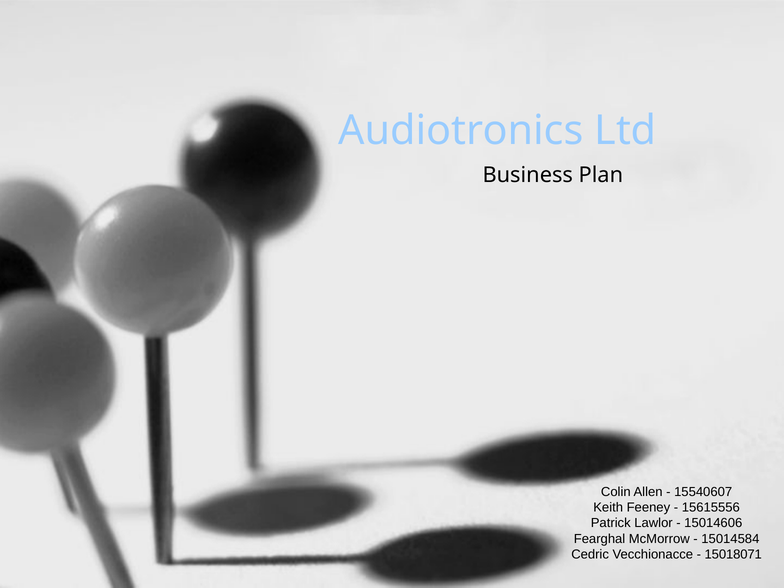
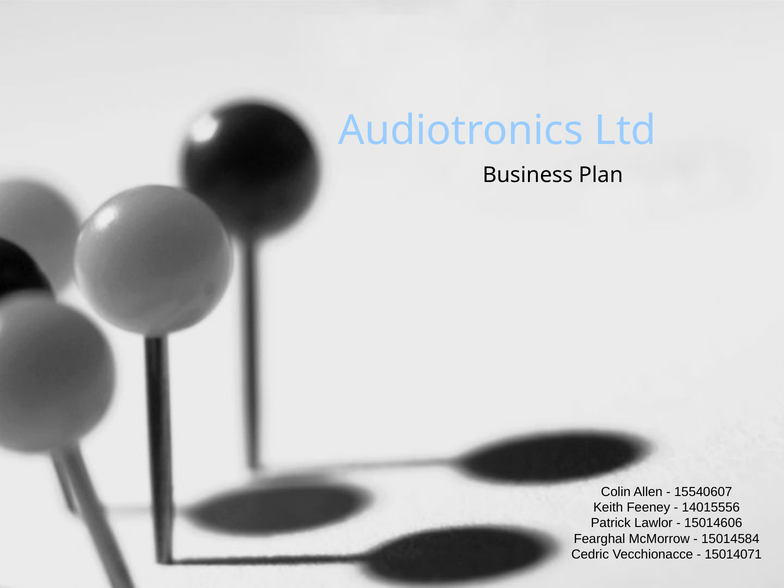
15615556: 15615556 -> 14015556 (711, 507)
15018071: 15018071 -> 15014071 (733, 555)
